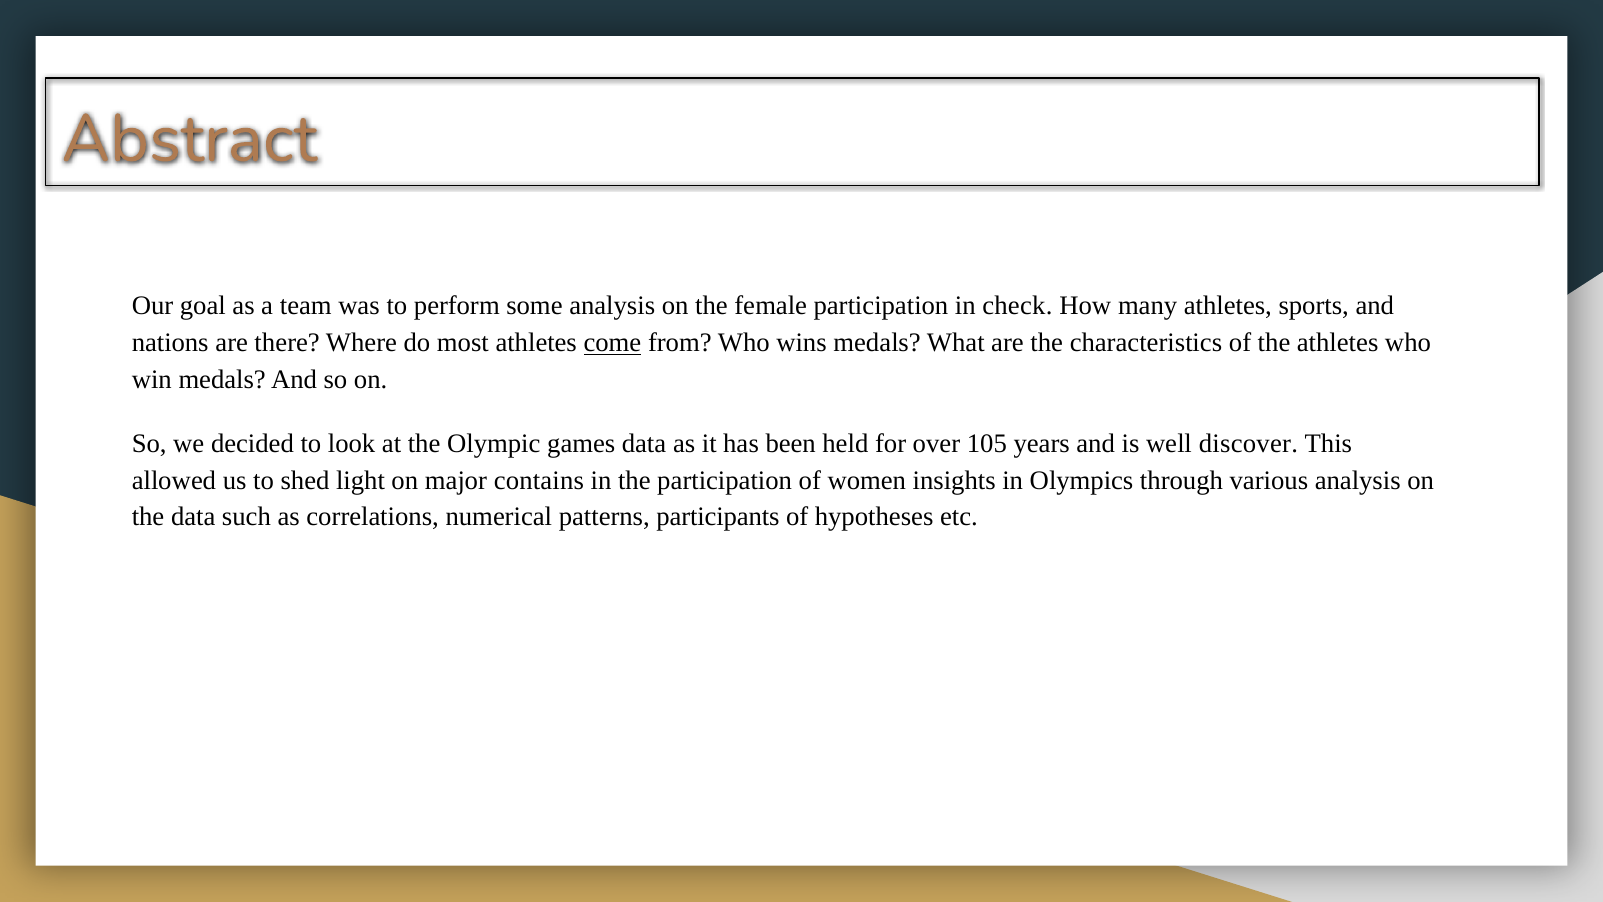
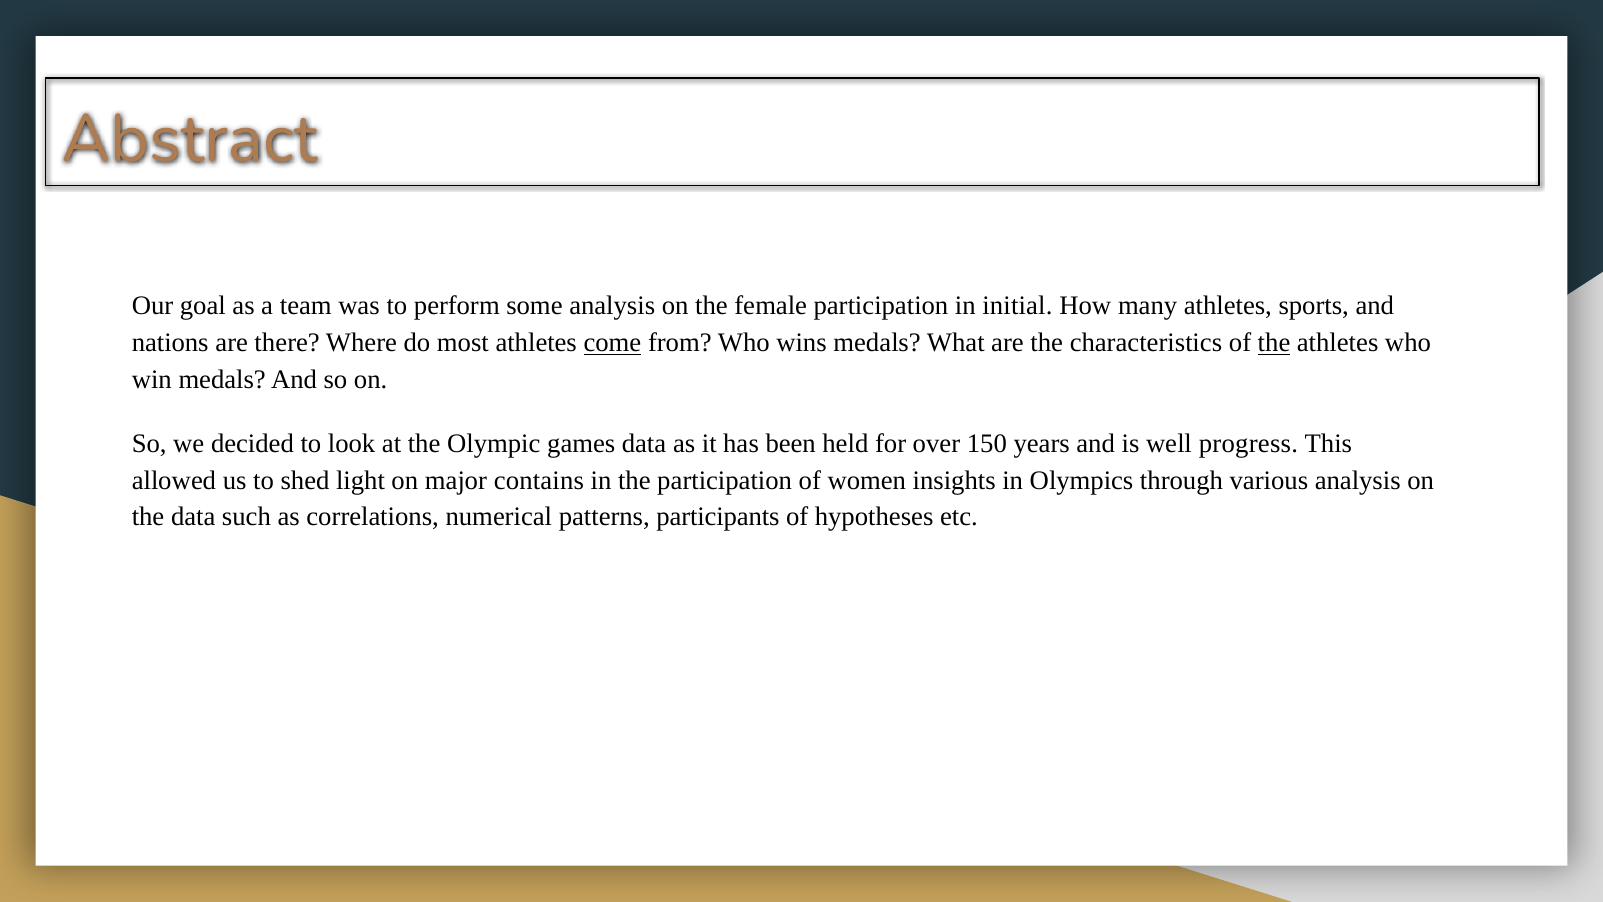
check: check -> initial (1017, 306)
the underline: none -> present (1274, 343)
105: 105 -> 150 (987, 443)
discover: discover -> progress (1248, 443)
